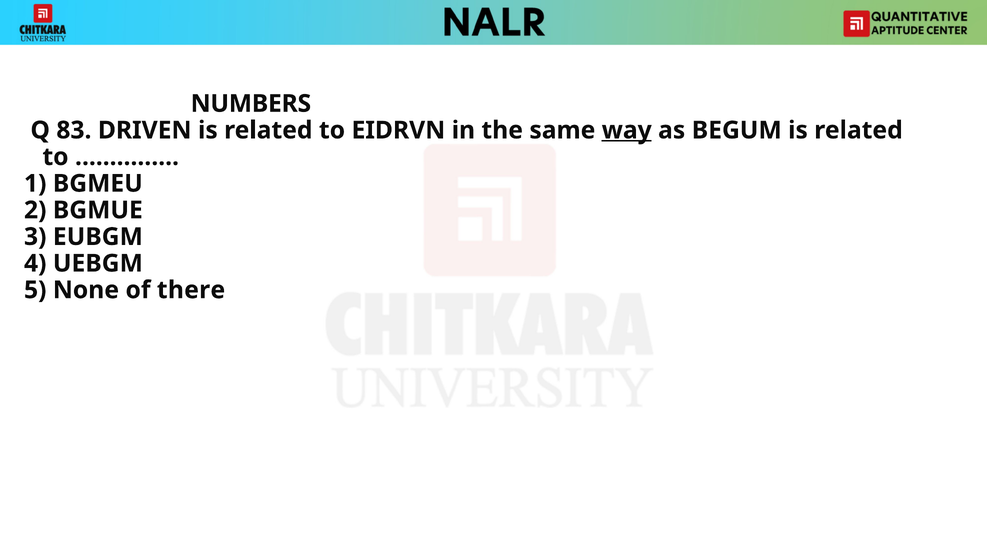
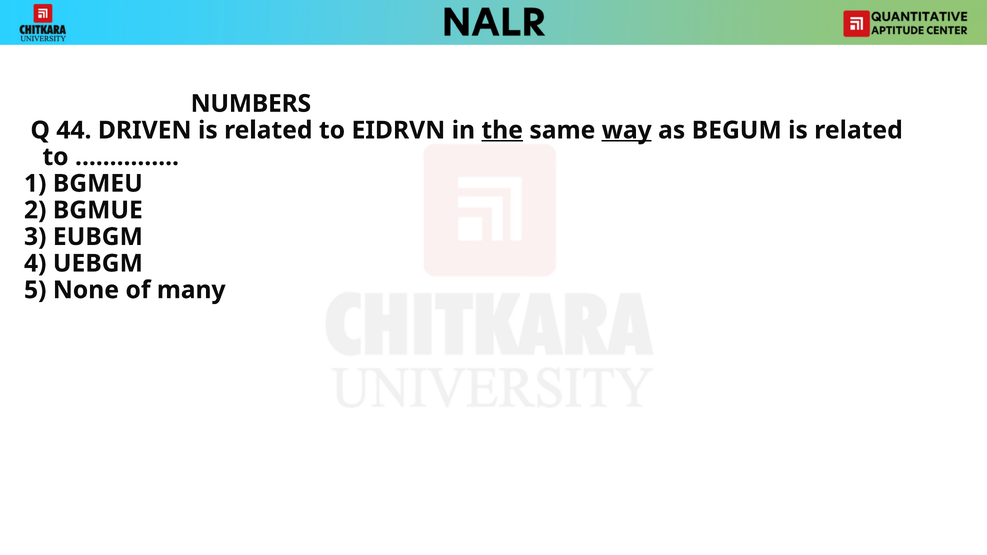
83: 83 -> 44 (74, 130)
the underline: none -> present (502, 130)
there: there -> many (191, 290)
